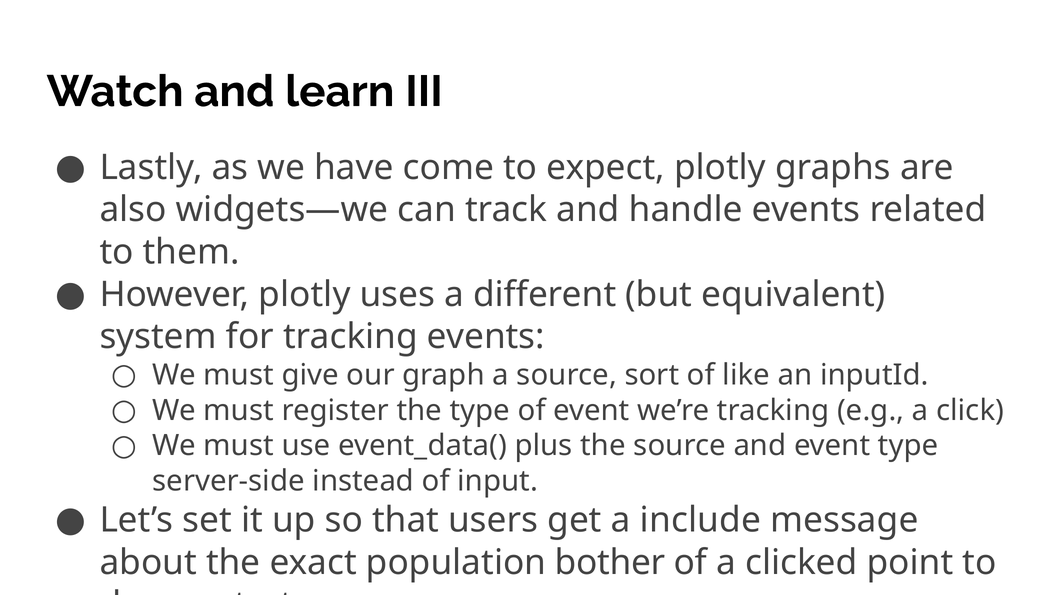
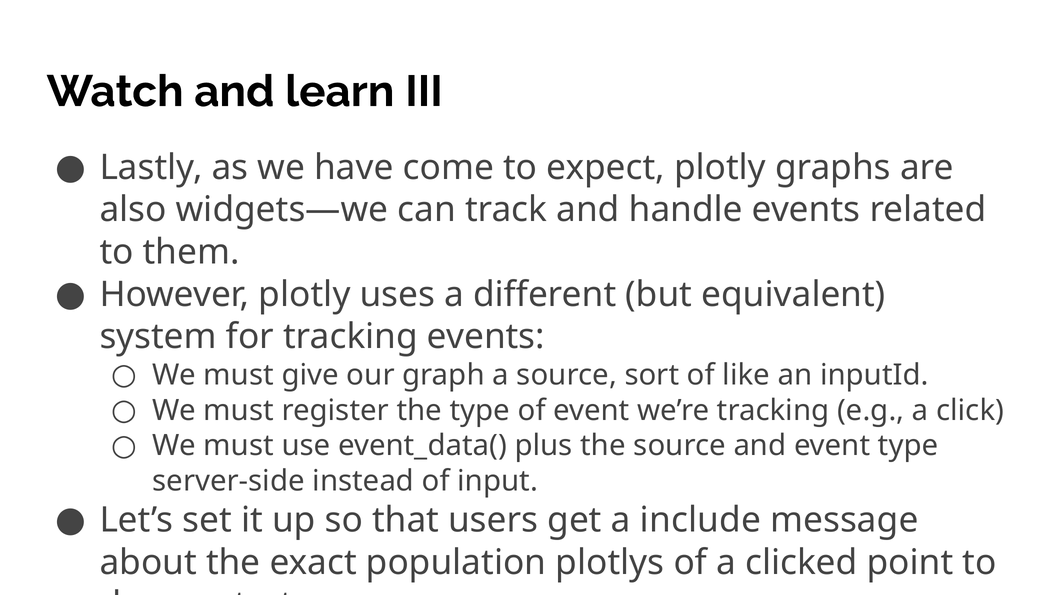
bother: bother -> plotlys (610, 563)
